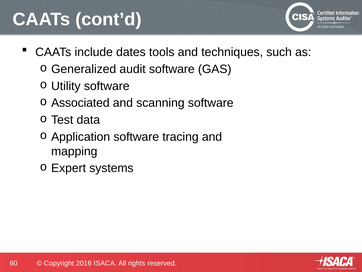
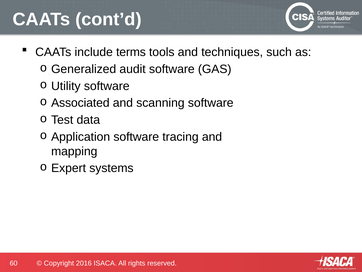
dates: dates -> terms (131, 52)
